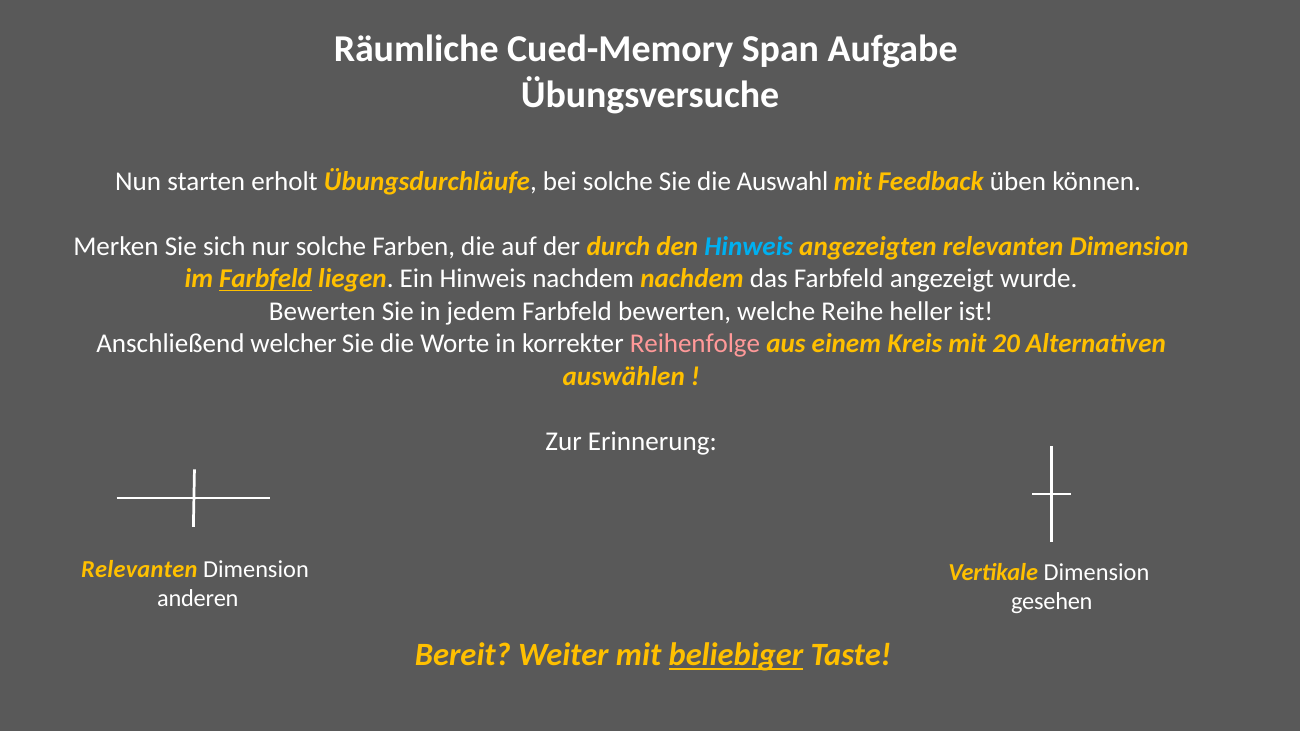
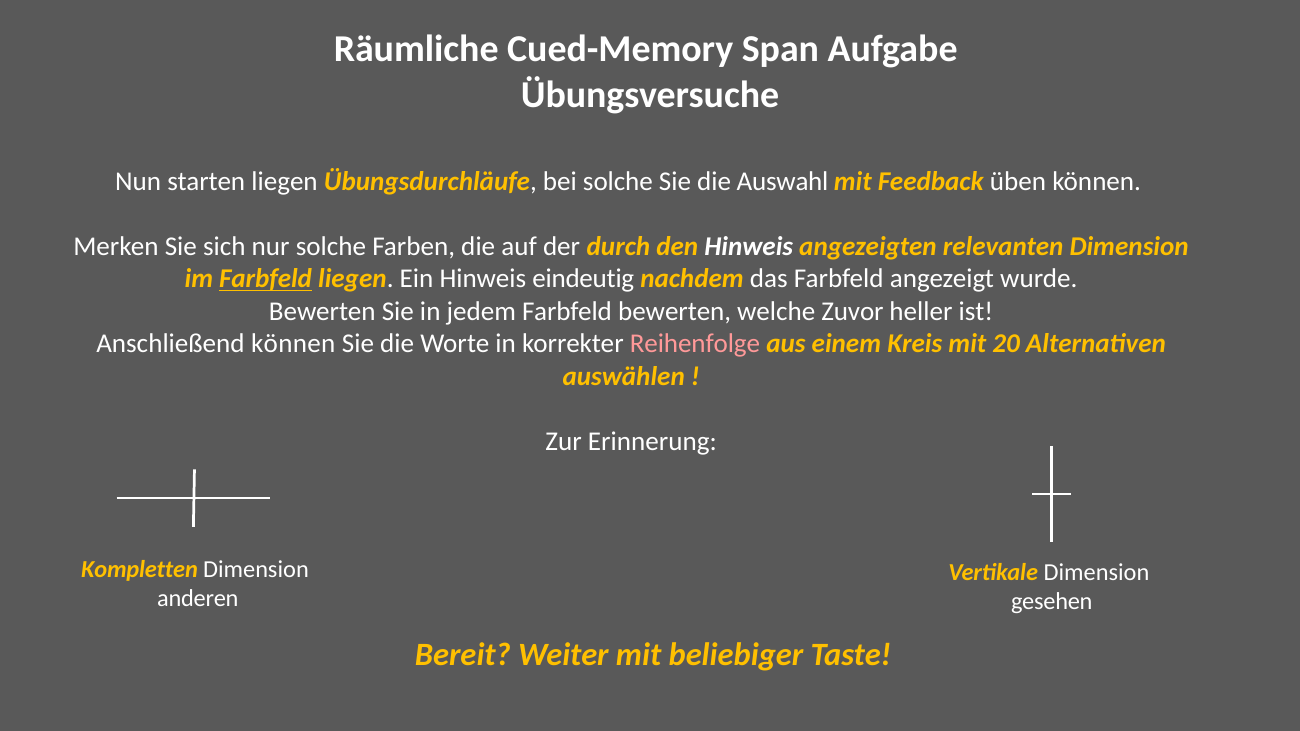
starten erholt: erholt -> liegen (285, 181)
Hinweis colour: light blue -> white (749, 246)
Hinweis nachdem: nachdem -> eindeutig (583, 279)
Reihe: Reihe -> Zuvor (852, 311)
Anschließend welcher: welcher -> können (293, 344)
Relevanten: Relevanten -> Kompletten (140, 570)
beliebiger underline: present -> none (736, 655)
